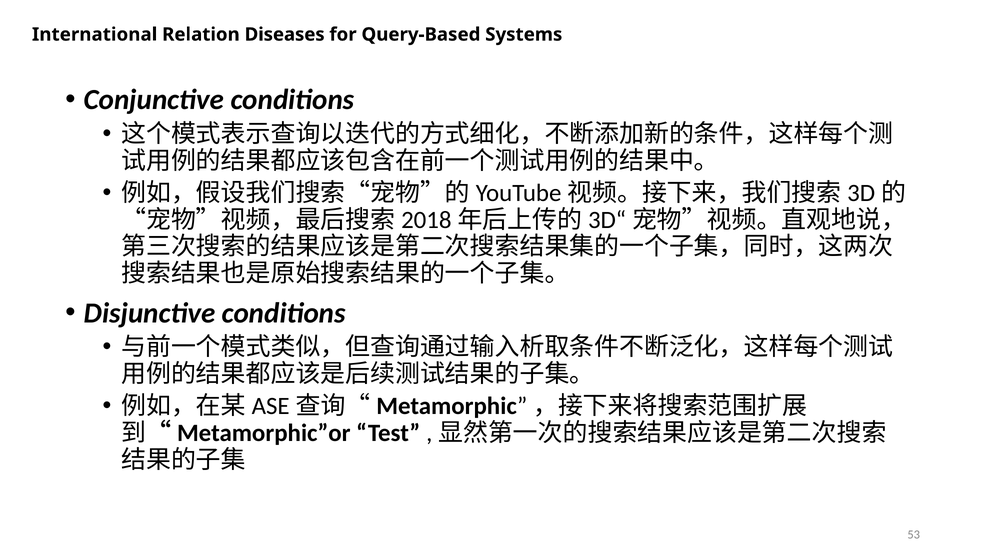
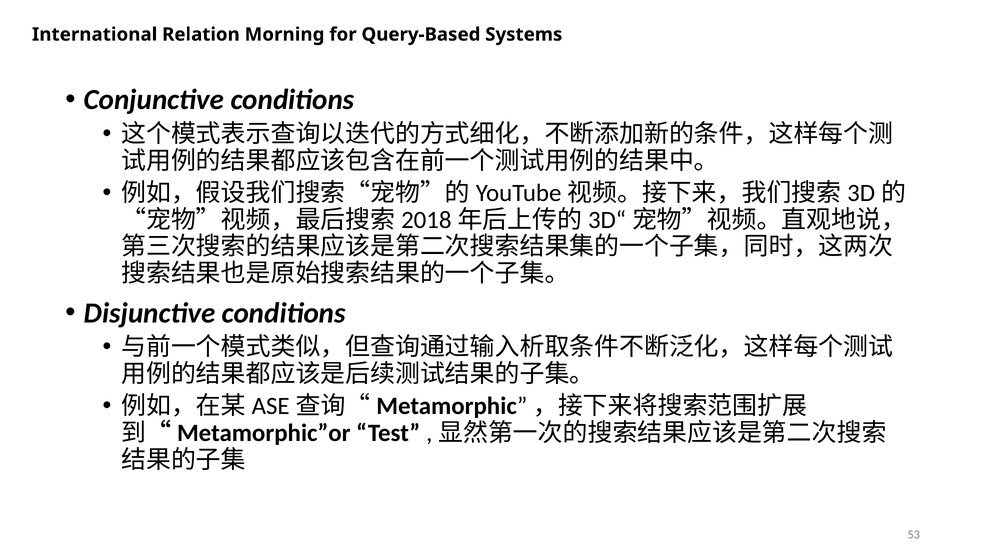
Diseases: Diseases -> Morning (285, 35)
